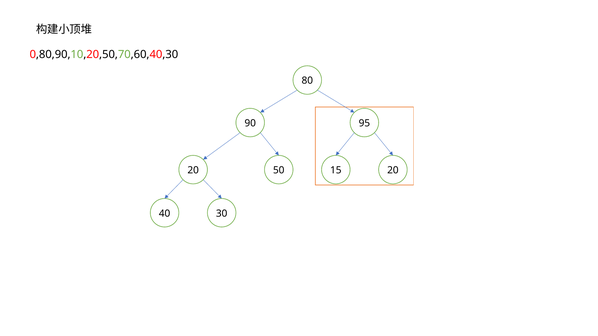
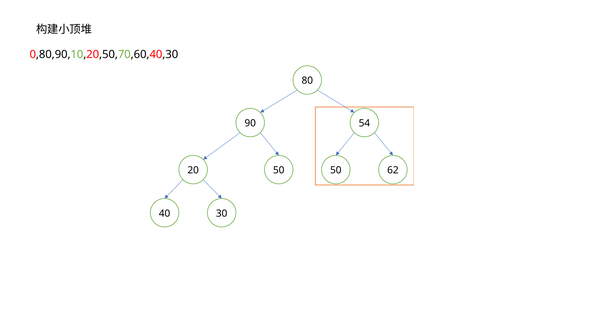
95: 95 -> 54 (364, 123)
20 15: 15 -> 50 (336, 170)
50 20: 20 -> 62 (393, 170)
